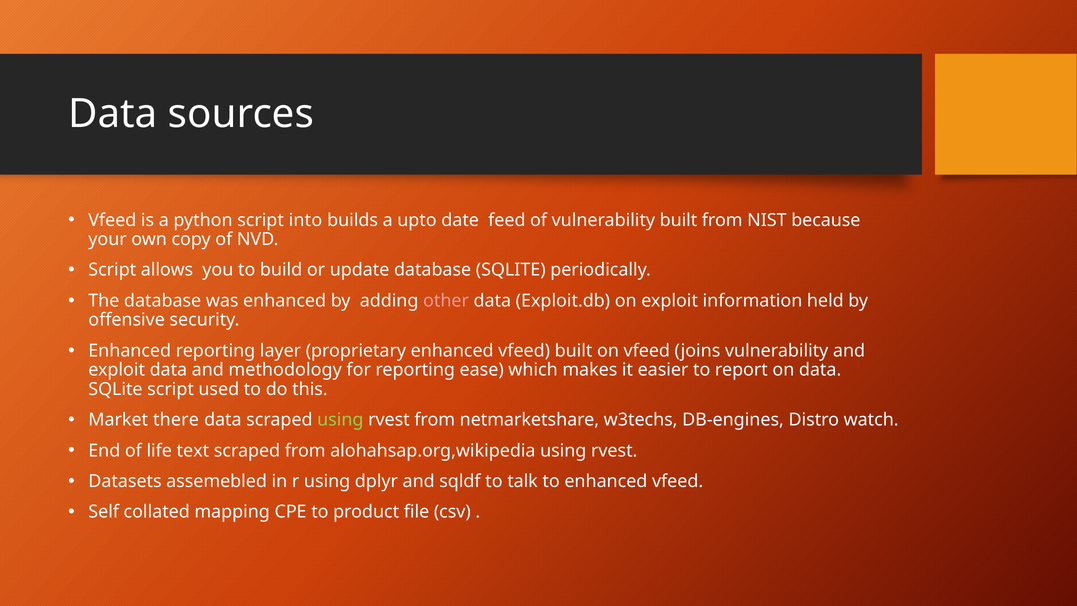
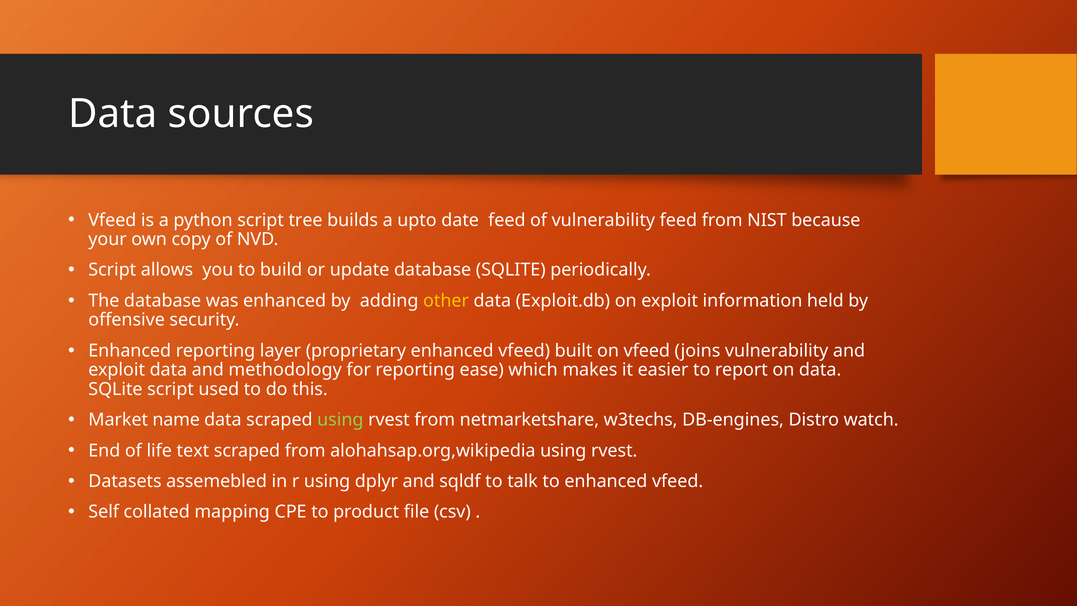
into: into -> tree (306, 220)
vulnerability built: built -> feed (678, 220)
other colour: pink -> yellow (446, 301)
there: there -> name (176, 420)
